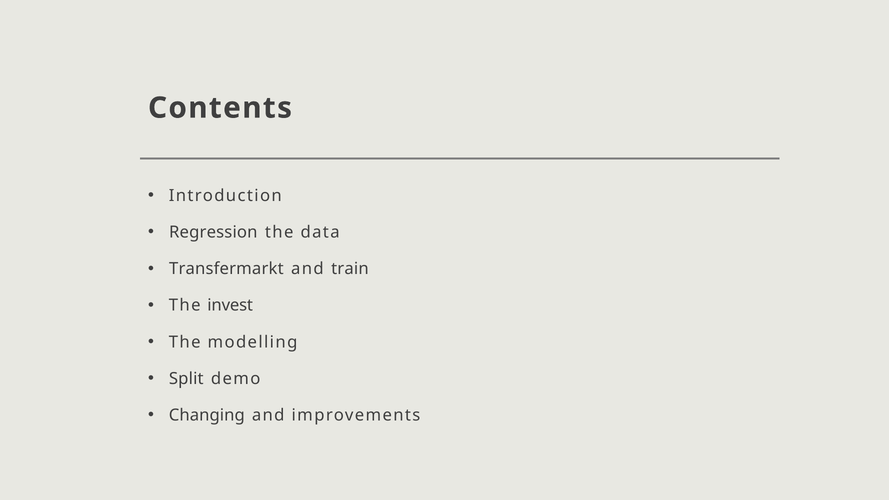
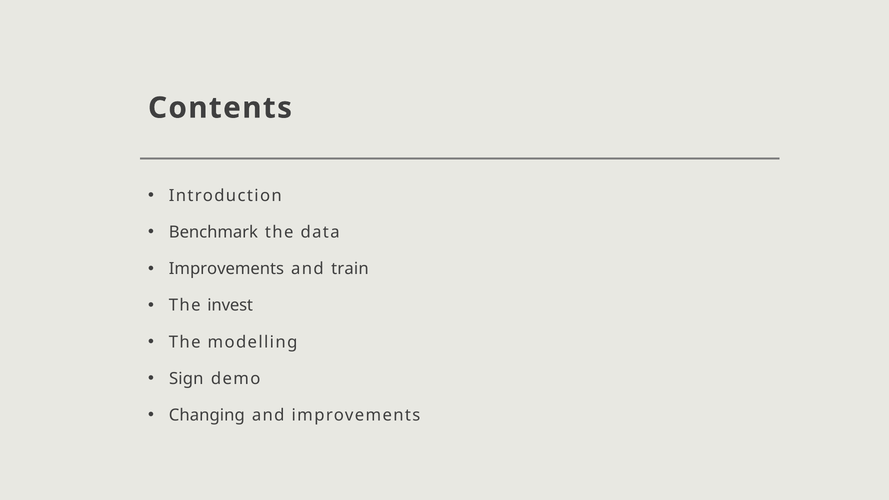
Regression: Regression -> Benchmark (213, 232)
Transfermarkt: Transfermarkt -> Improvements (226, 269)
Split: Split -> Sign (186, 379)
